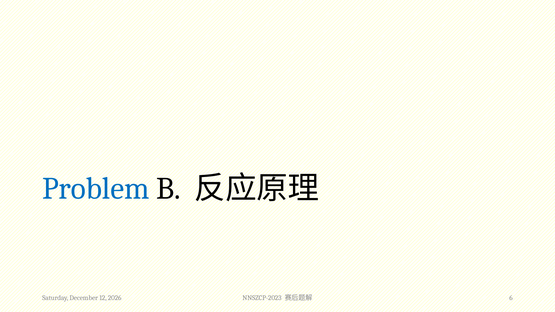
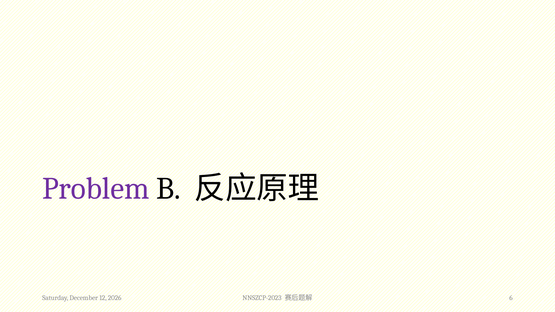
Problem colour: blue -> purple (96, 189)
